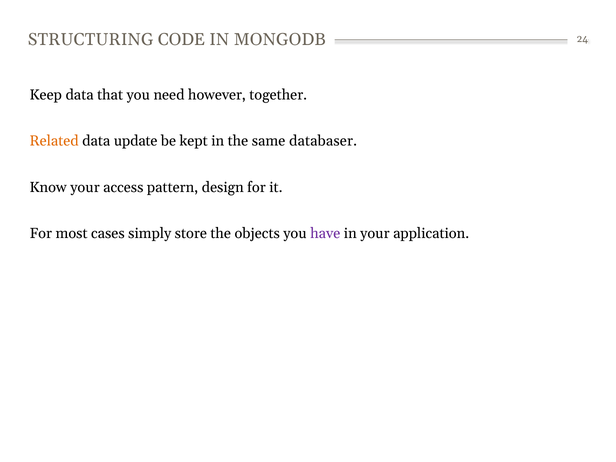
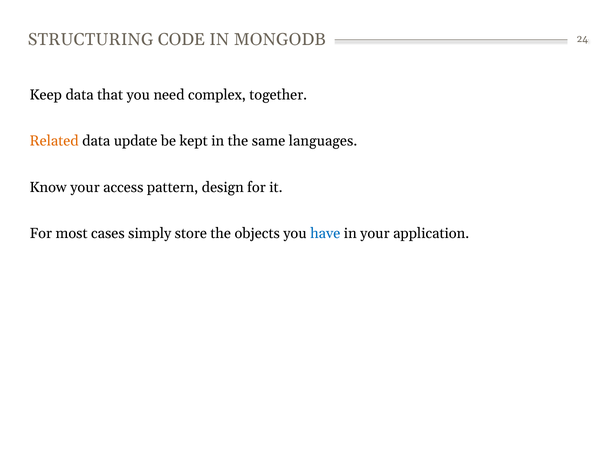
however: however -> complex (217, 95)
databaser: databaser -> languages (323, 141)
have colour: purple -> blue (325, 234)
